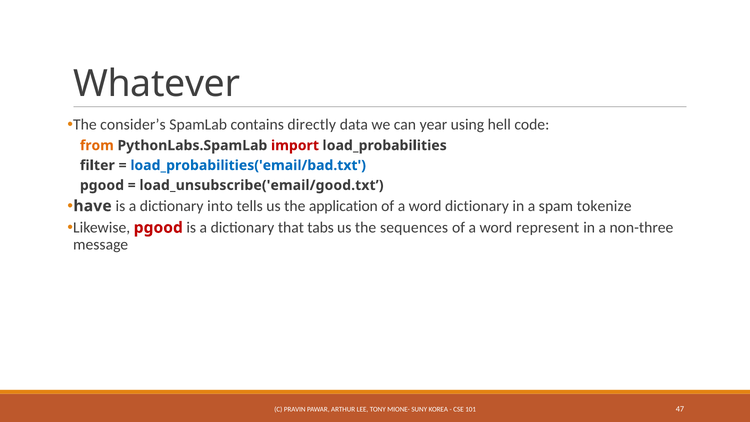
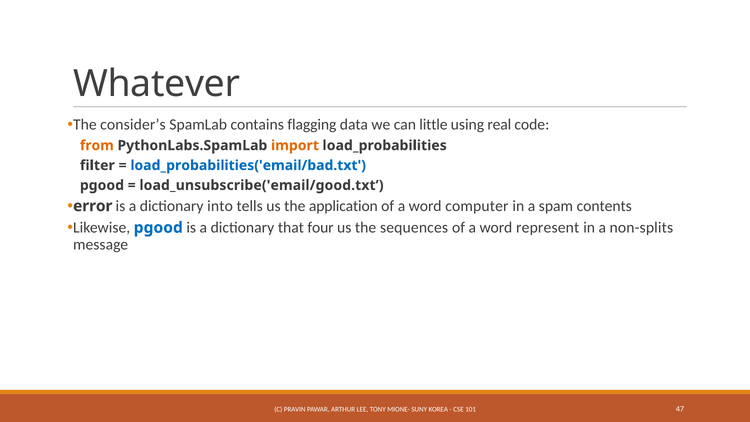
directly: directly -> flagging (312, 125)
year: year -> little (433, 125)
hell: hell -> real (499, 125)
import colour: red -> orange (295, 145)
have: have -> error (93, 206)
word dictionary: dictionary -> computer (477, 206)
tokenize: tokenize -> contents (604, 206)
pgood colour: red -> blue (158, 228)
tabs: tabs -> four (321, 228)
non-three: non-three -> non-splits (641, 228)
